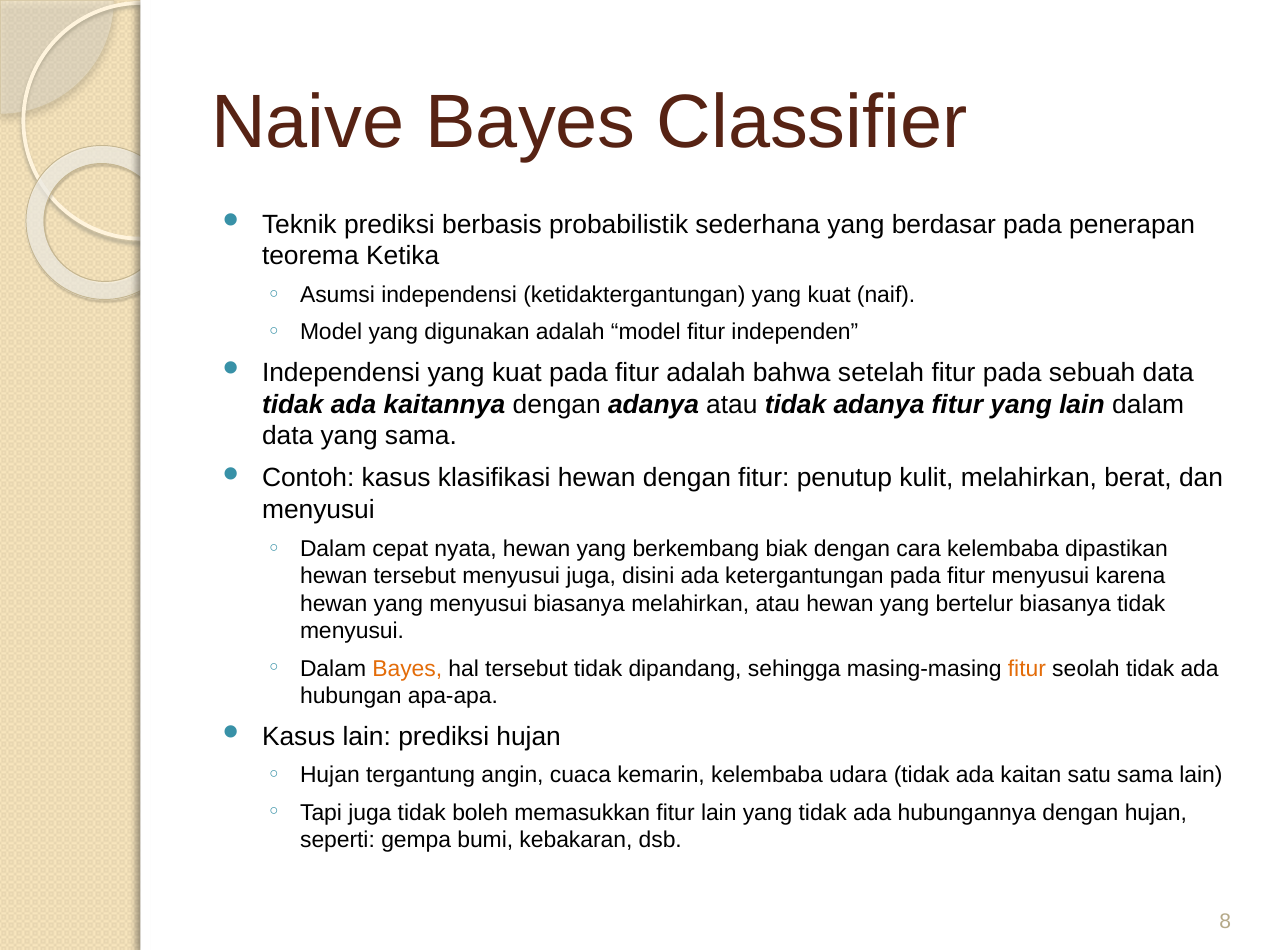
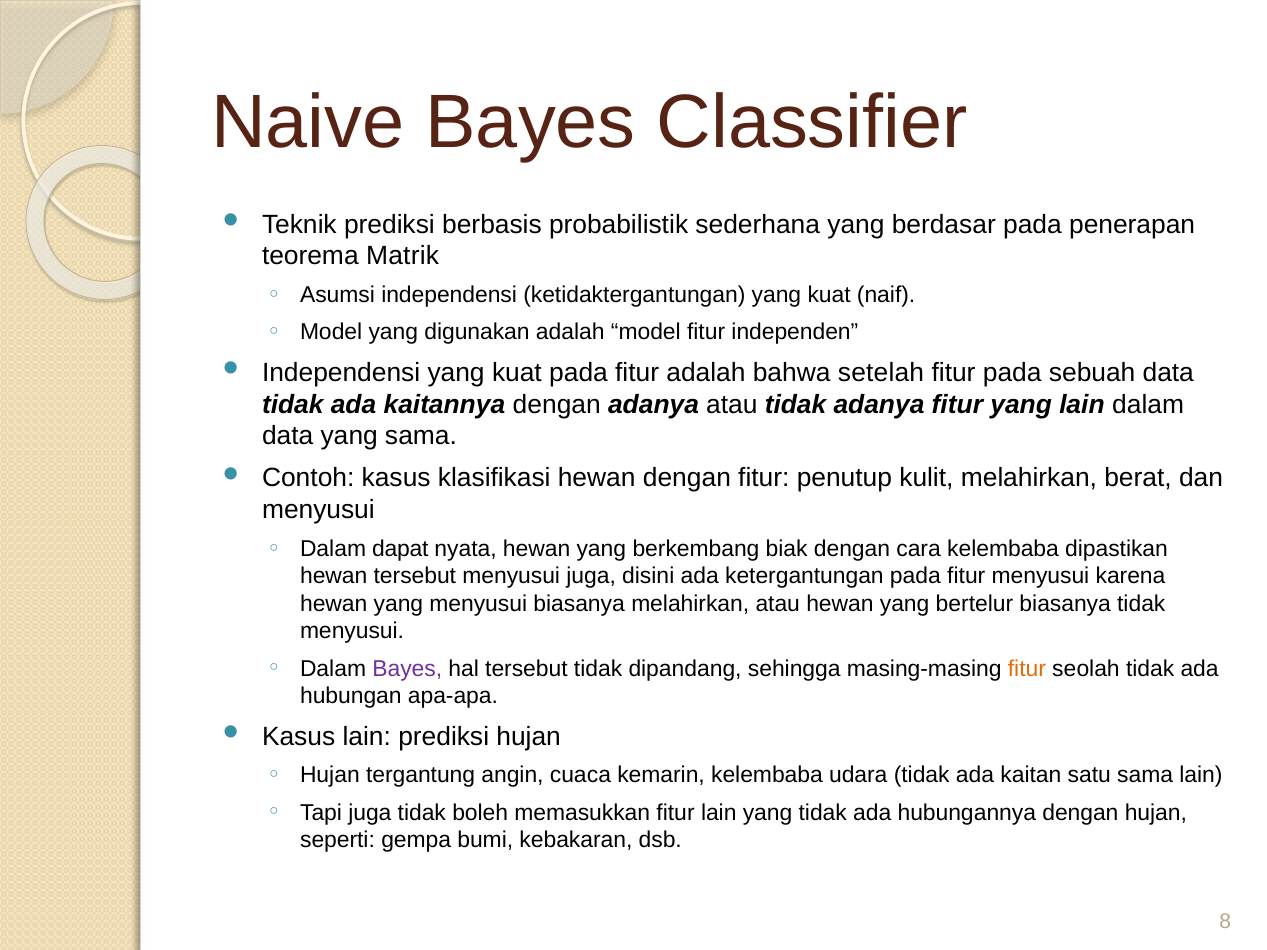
Ketika: Ketika -> Matrik (403, 256)
cepat: cepat -> dapat (400, 549)
Bayes colour: orange -> purple (407, 669)
